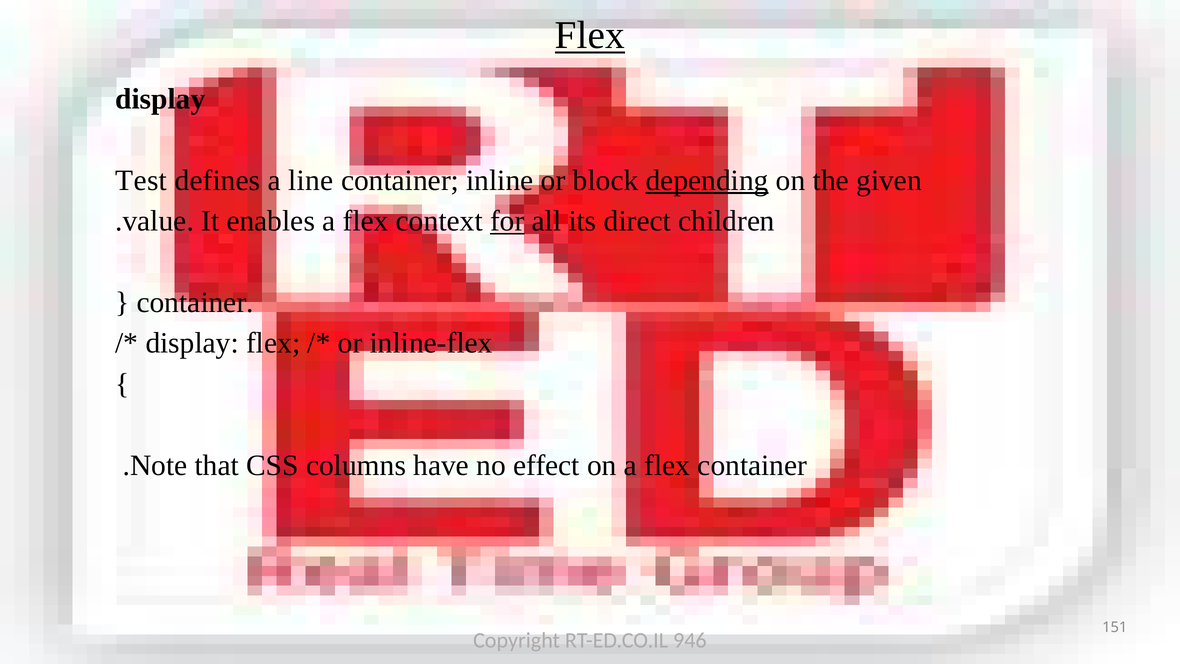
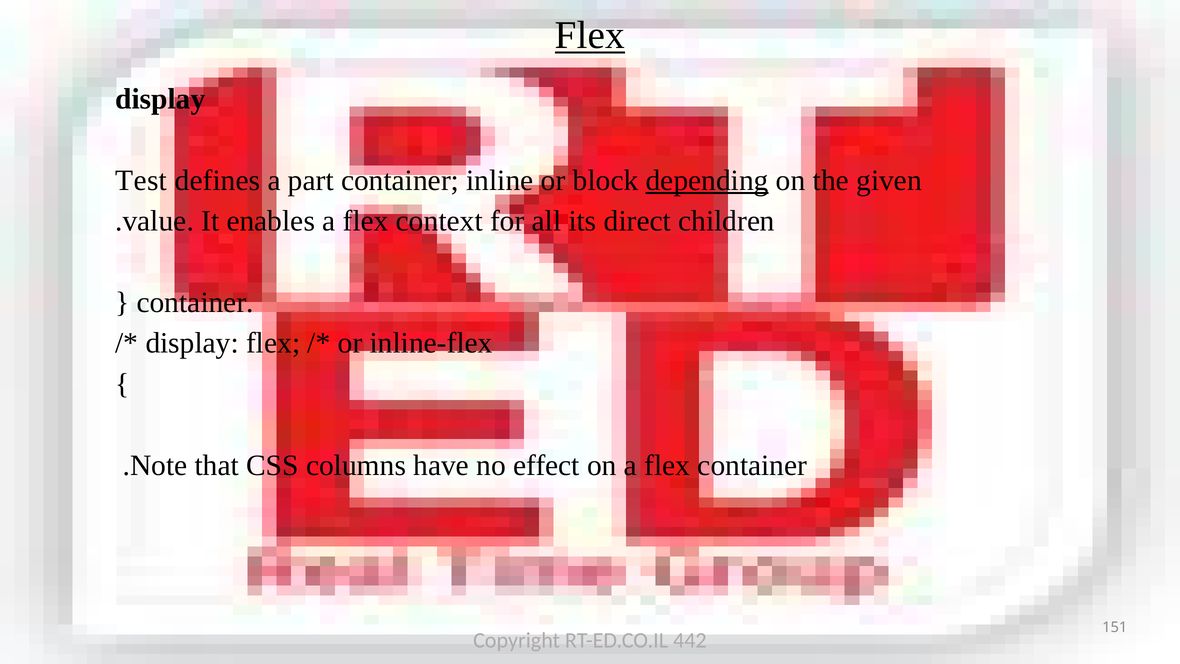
line: line -> part (311, 180)
for underline: present -> none (507, 221)
946: 946 -> 442 (690, 640)
